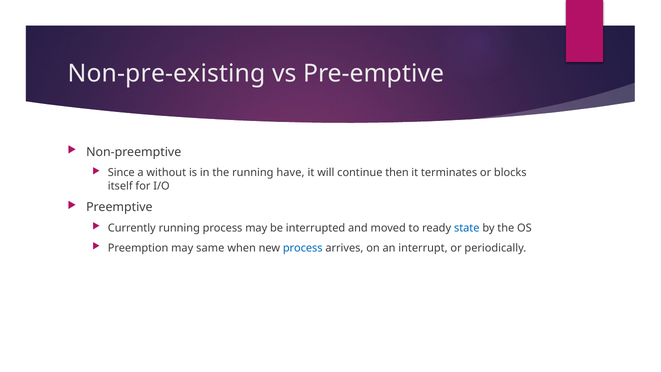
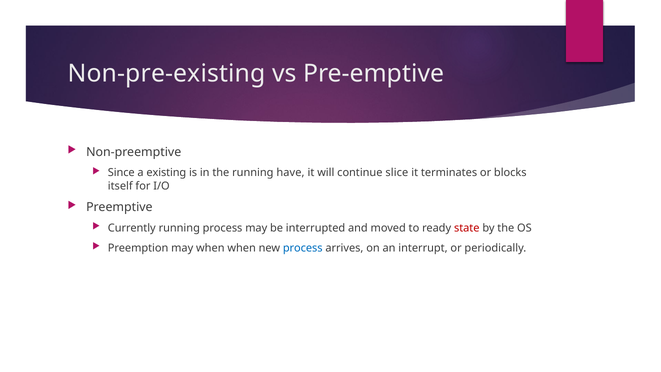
without: without -> existing (166, 173)
then: then -> slice (397, 173)
state colour: blue -> red (467, 228)
may same: same -> when (210, 248)
